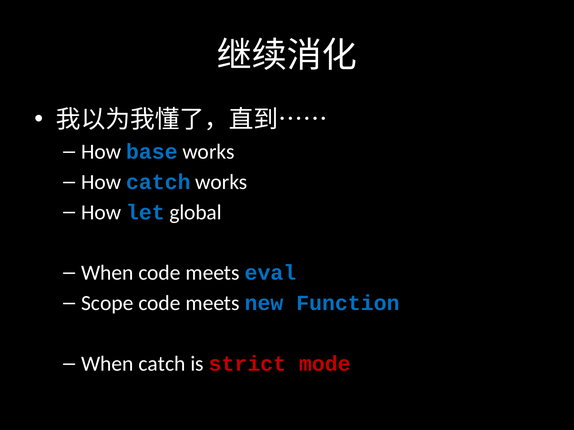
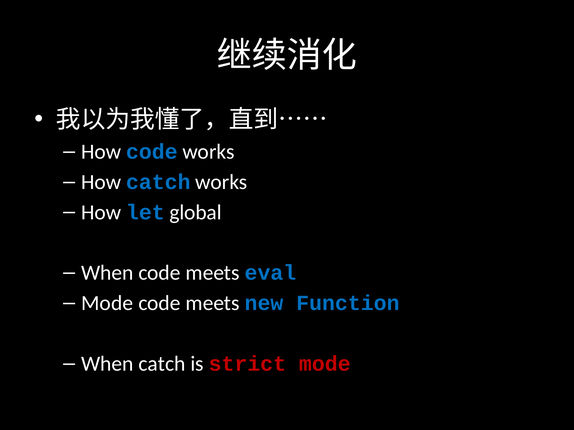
How base: base -> code (152, 152)
Scope: Scope -> Mode (107, 304)
